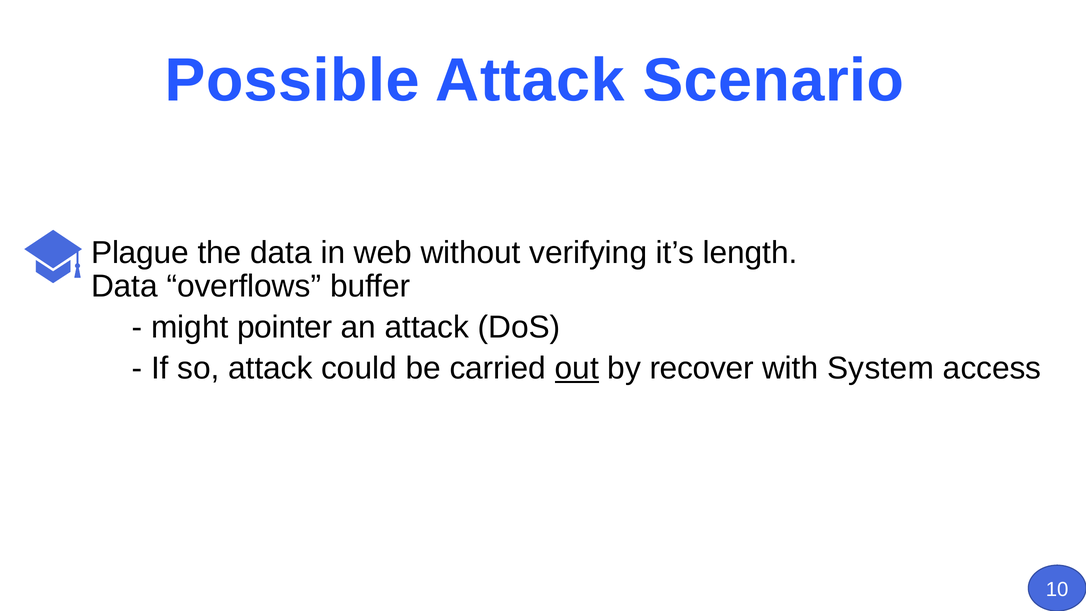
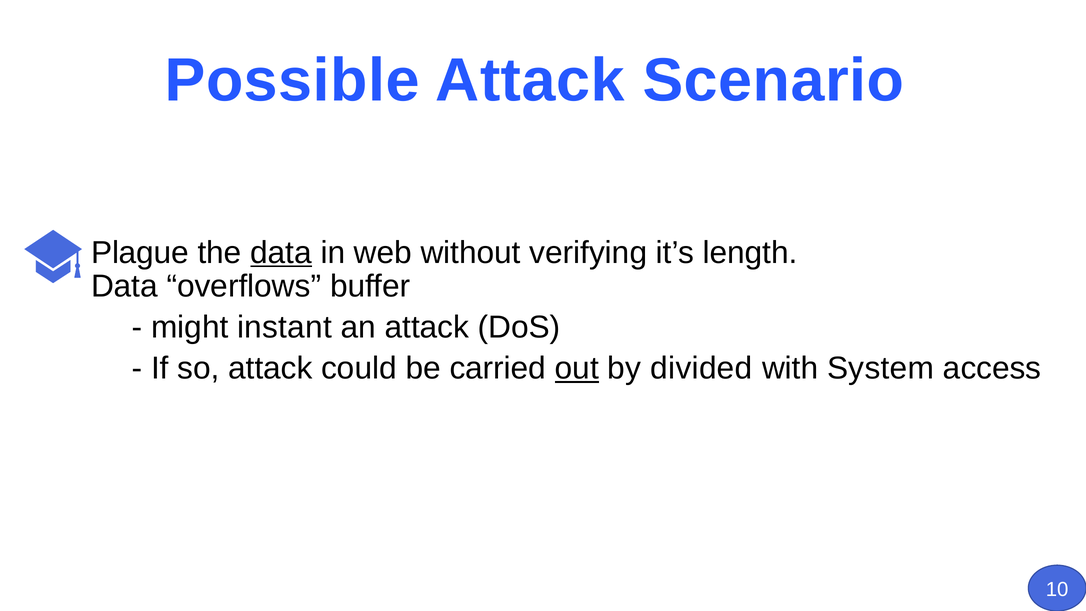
data underline: none -> present (281, 253)
pointer: pointer -> instant (284, 327)
recover: recover -> divided (701, 368)
